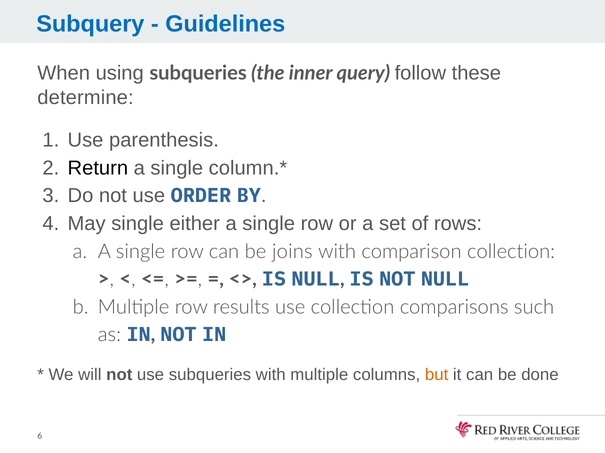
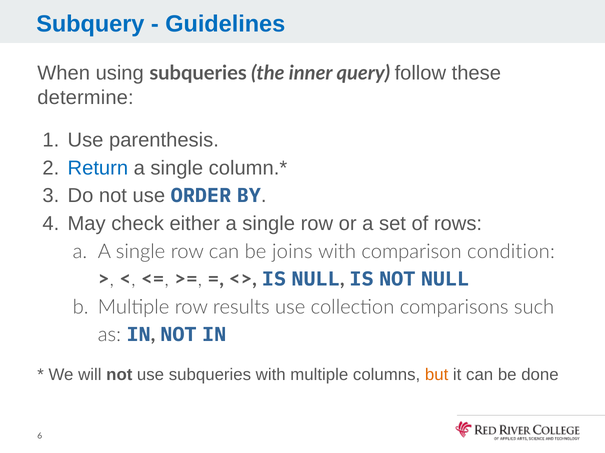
Return colour: black -> blue (98, 168)
May single: single -> check (138, 224)
comparison collection: collection -> condition (511, 252)
